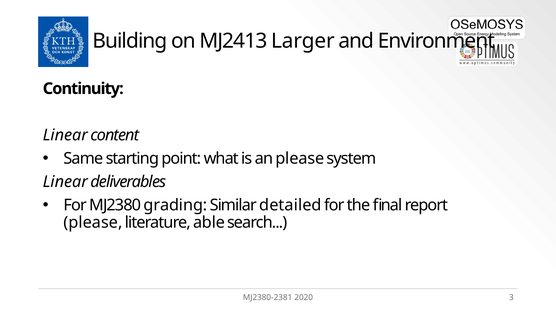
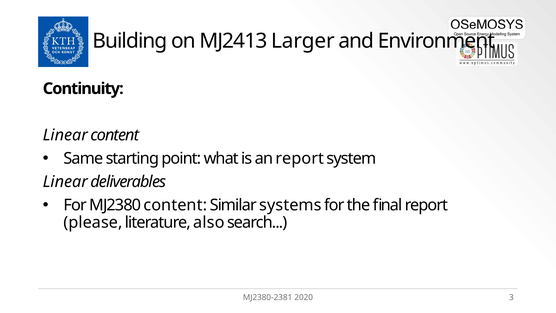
an please: please -> report (300, 158)
MJ2380 grading: grading -> content (175, 205)
detailed: detailed -> systems (290, 205)
able: able -> also (209, 222)
